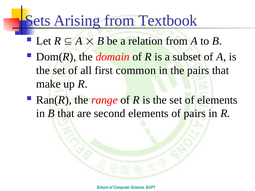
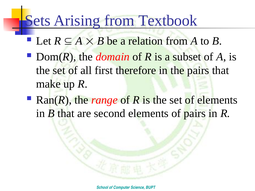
common: common -> therefore (136, 71)
